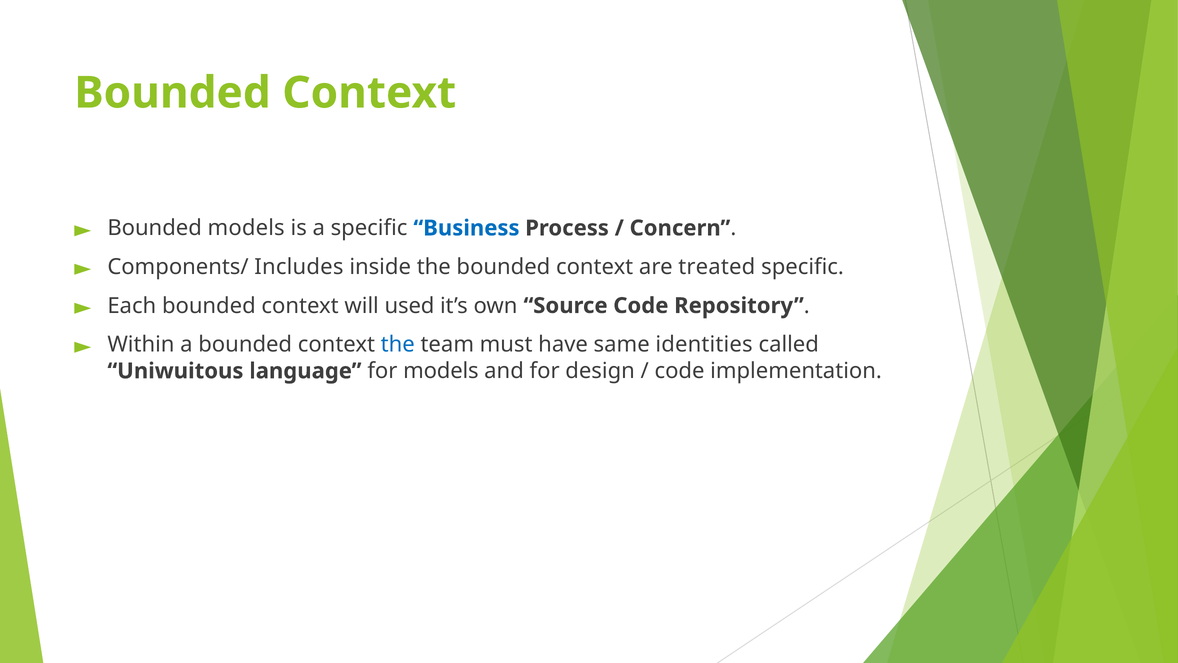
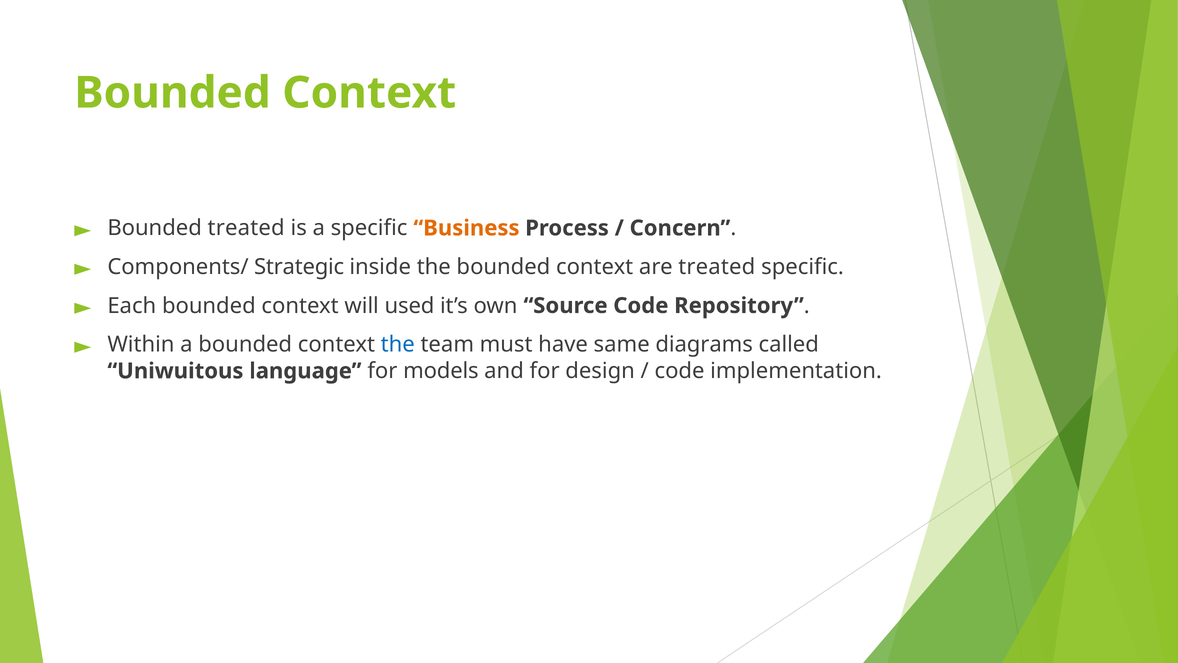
Bounded models: models -> treated (246, 228)
Business colour: blue -> orange (466, 228)
Includes: Includes -> Strategic (299, 267)
identities: identities -> diagrams (704, 344)
